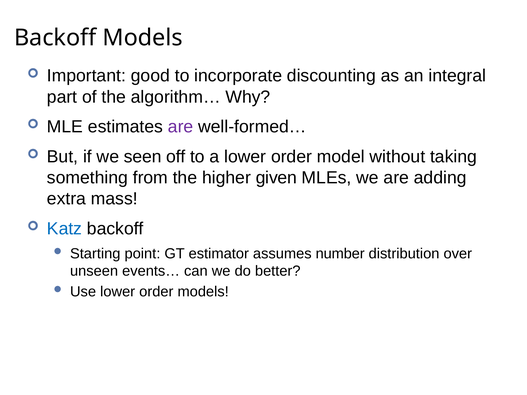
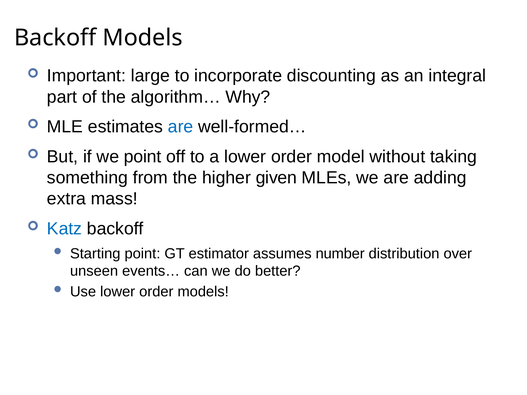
good: good -> large (150, 76)
are colour: purple -> blue (181, 127)
we seen: seen -> point (143, 157)
